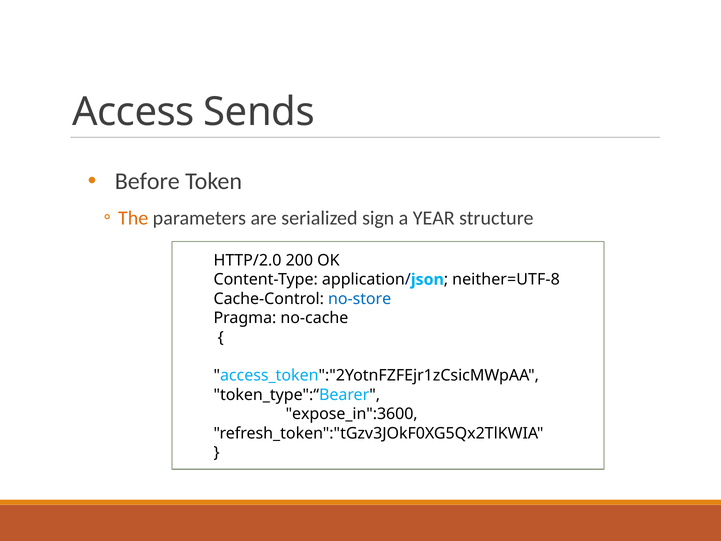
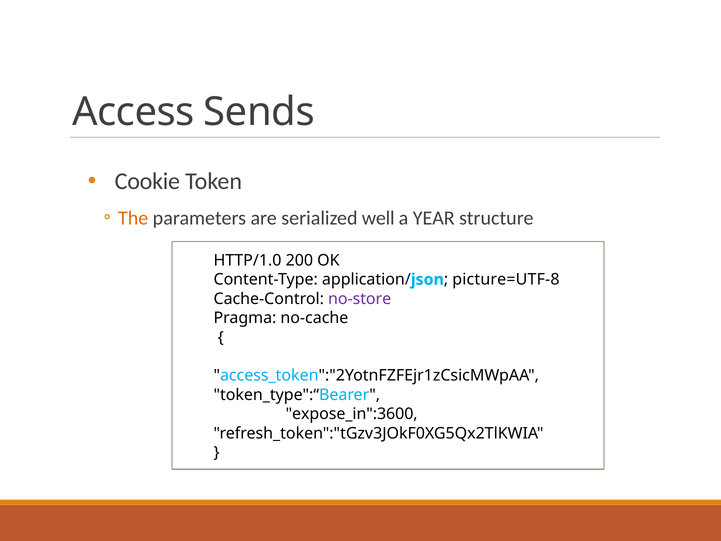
Before: Before -> Cookie (147, 181)
sign: sign -> well (378, 218)
HTTP/2.0: HTTP/2.0 -> HTTP/1.0 (248, 260)
neither=UTF-8: neither=UTF-8 -> picture=UTF-8 (506, 279)
no-store colour: blue -> purple (360, 299)
